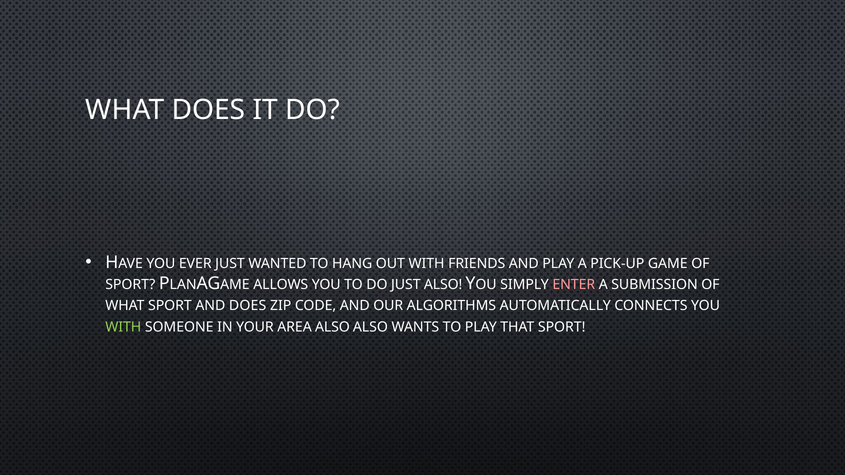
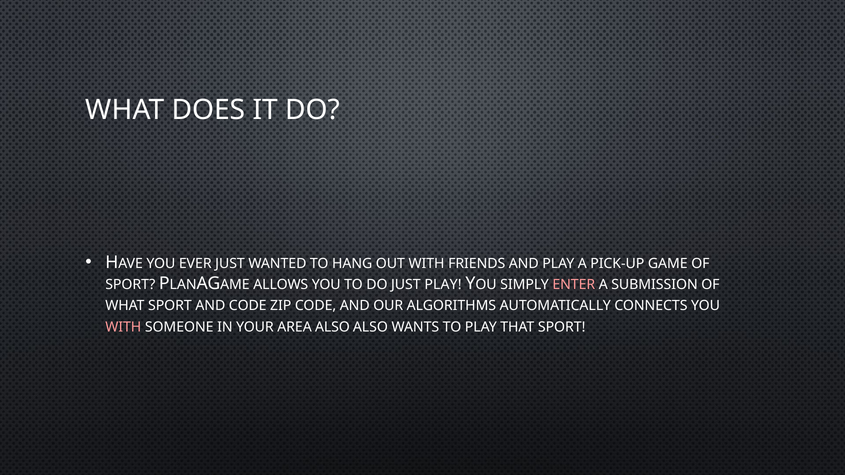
JUST ALSO: ALSO -> PLAY (443, 285)
AND DOES: DOES -> CODE (248, 306)
WITH colour: light green -> pink (123, 327)
